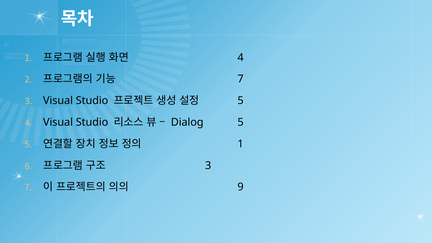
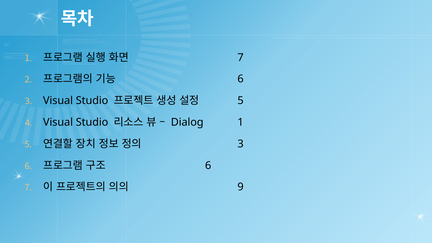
4: 4 -> 7 (241, 57)
7: 7 -> 6 (241, 79)
Dialog 5: 5 -> 1 (241, 122)
1: 1 -> 3 (241, 144)
3: 3 -> 6 (208, 165)
